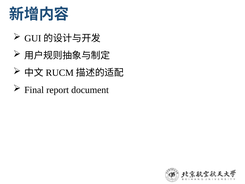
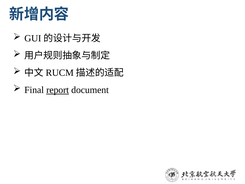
report underline: none -> present (58, 90)
